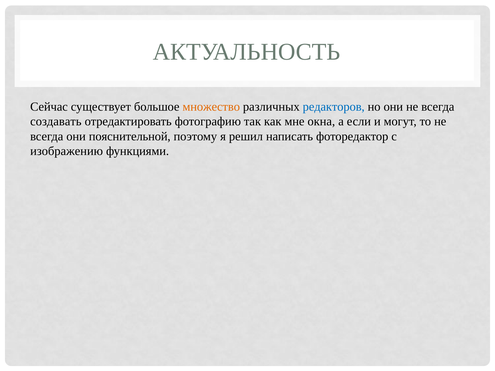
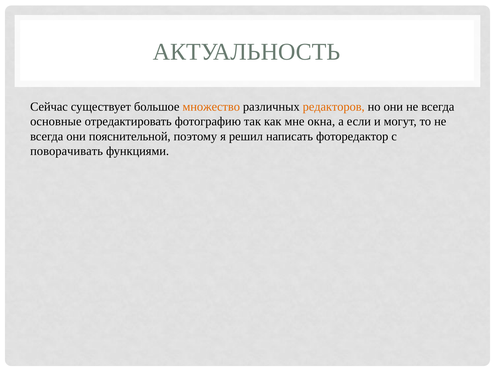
редакторов colour: blue -> orange (334, 107)
создавать: создавать -> основные (56, 122)
изображению: изображению -> поворачивать (67, 151)
